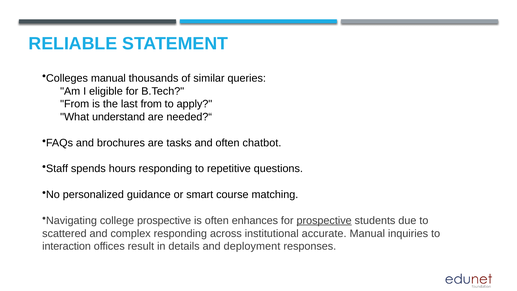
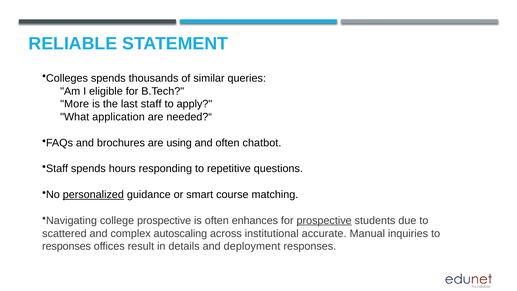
Colleges manual: manual -> spends (108, 78)
From: From -> More (75, 104)
last from: from -> staff (151, 104)
understand: understand -> application (118, 117)
tasks: tasks -> using (179, 143)
personalized underline: none -> present (93, 194)
complex responding: responding -> autoscaling (180, 233)
interaction: interaction -> responses (67, 246)
